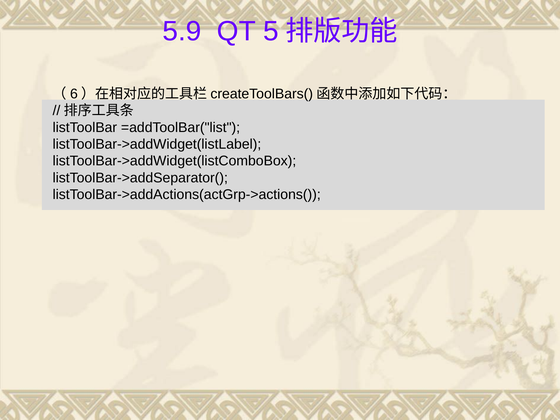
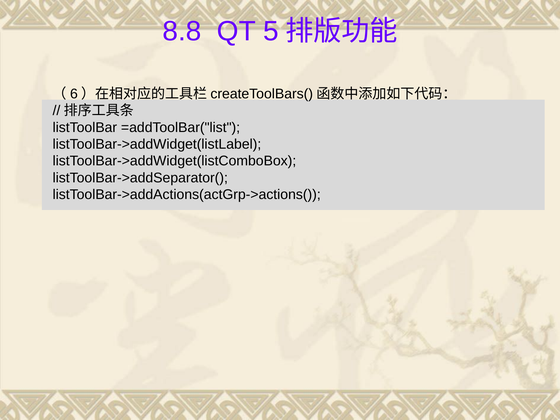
5.9: 5.9 -> 8.8 (182, 31)
